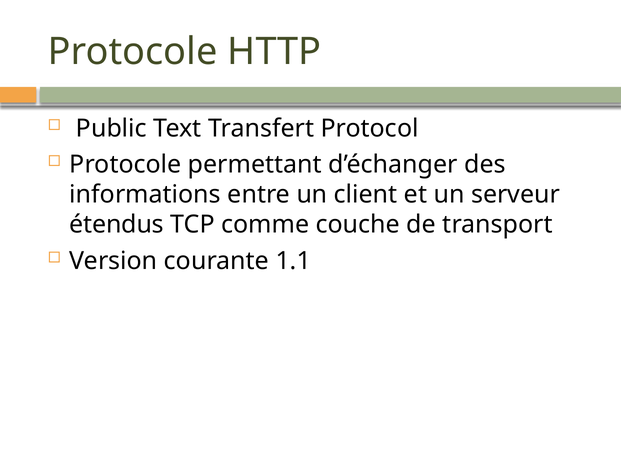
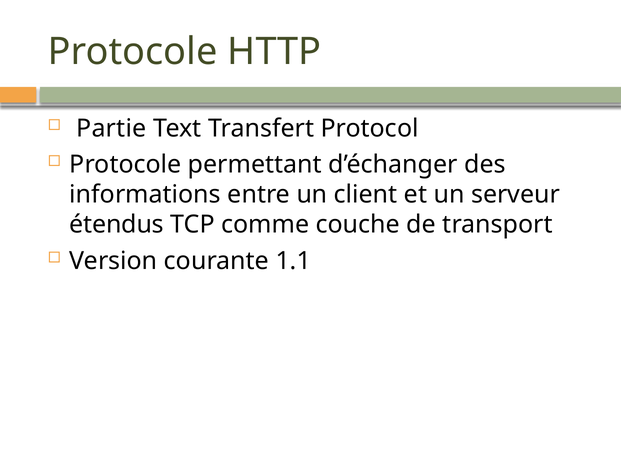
Public: Public -> Partie (111, 128)
